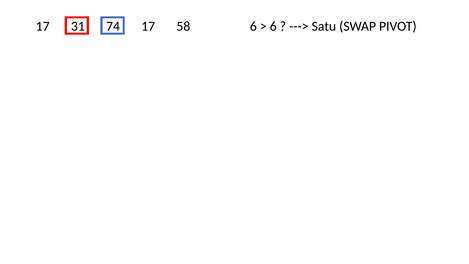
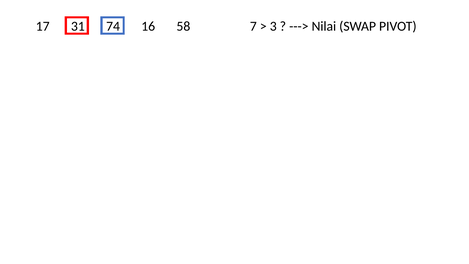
17: 17 -> 16 (148, 26)
58 6: 6 -> 7 (253, 26)
6: 6 -> 3 (273, 26)
Satu: Satu -> Nilai (324, 26)
